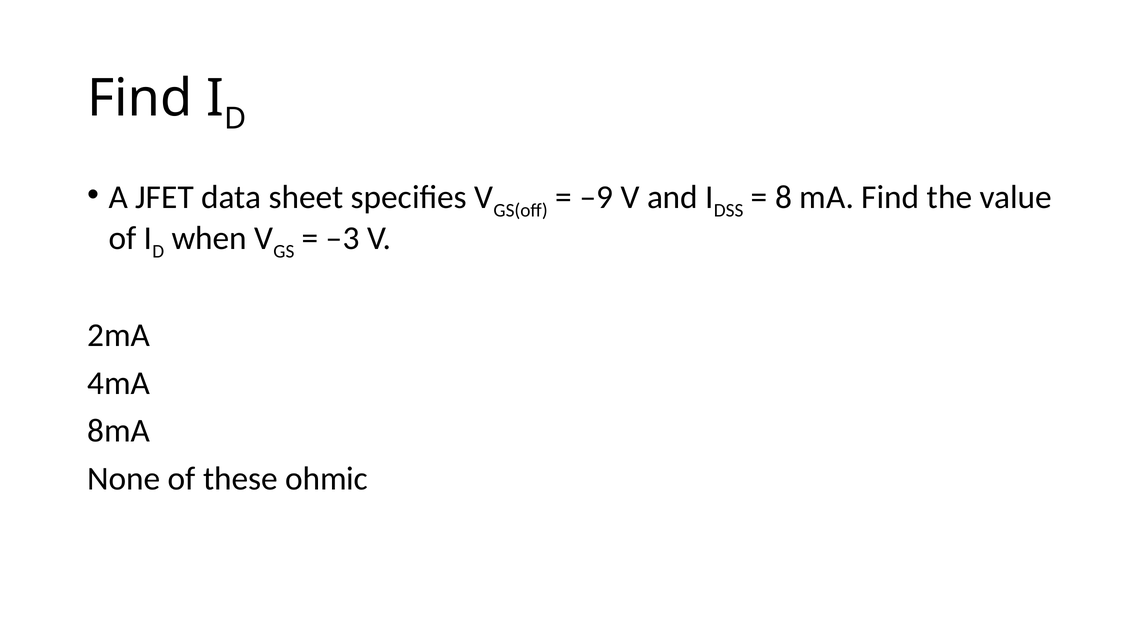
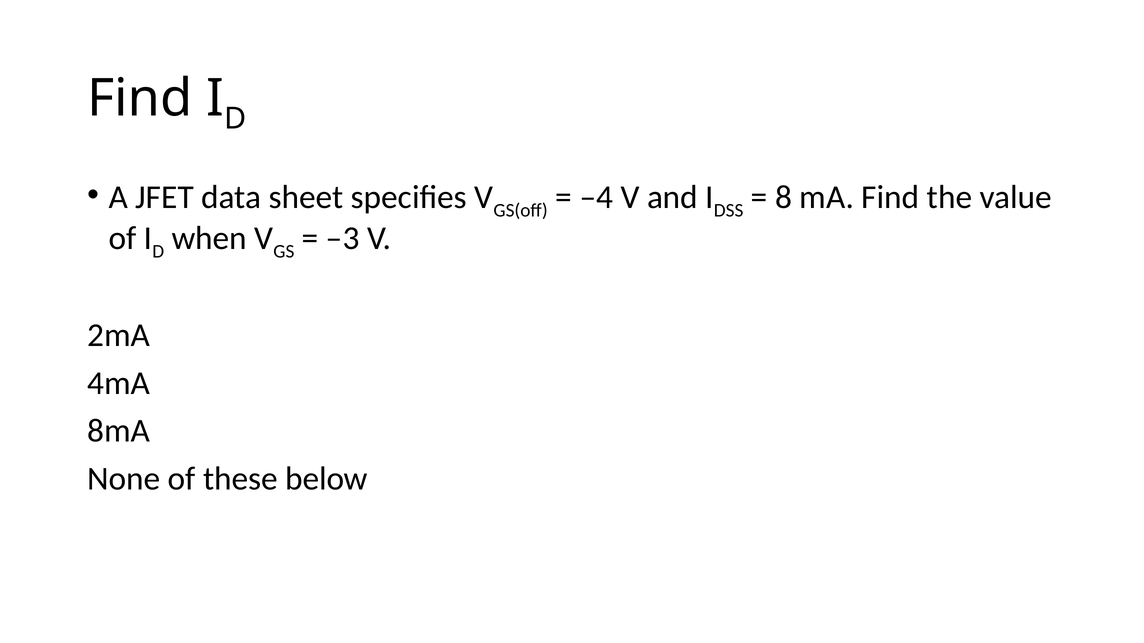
–9: –9 -> –4 (596, 197)
ohmic: ohmic -> below (327, 479)
